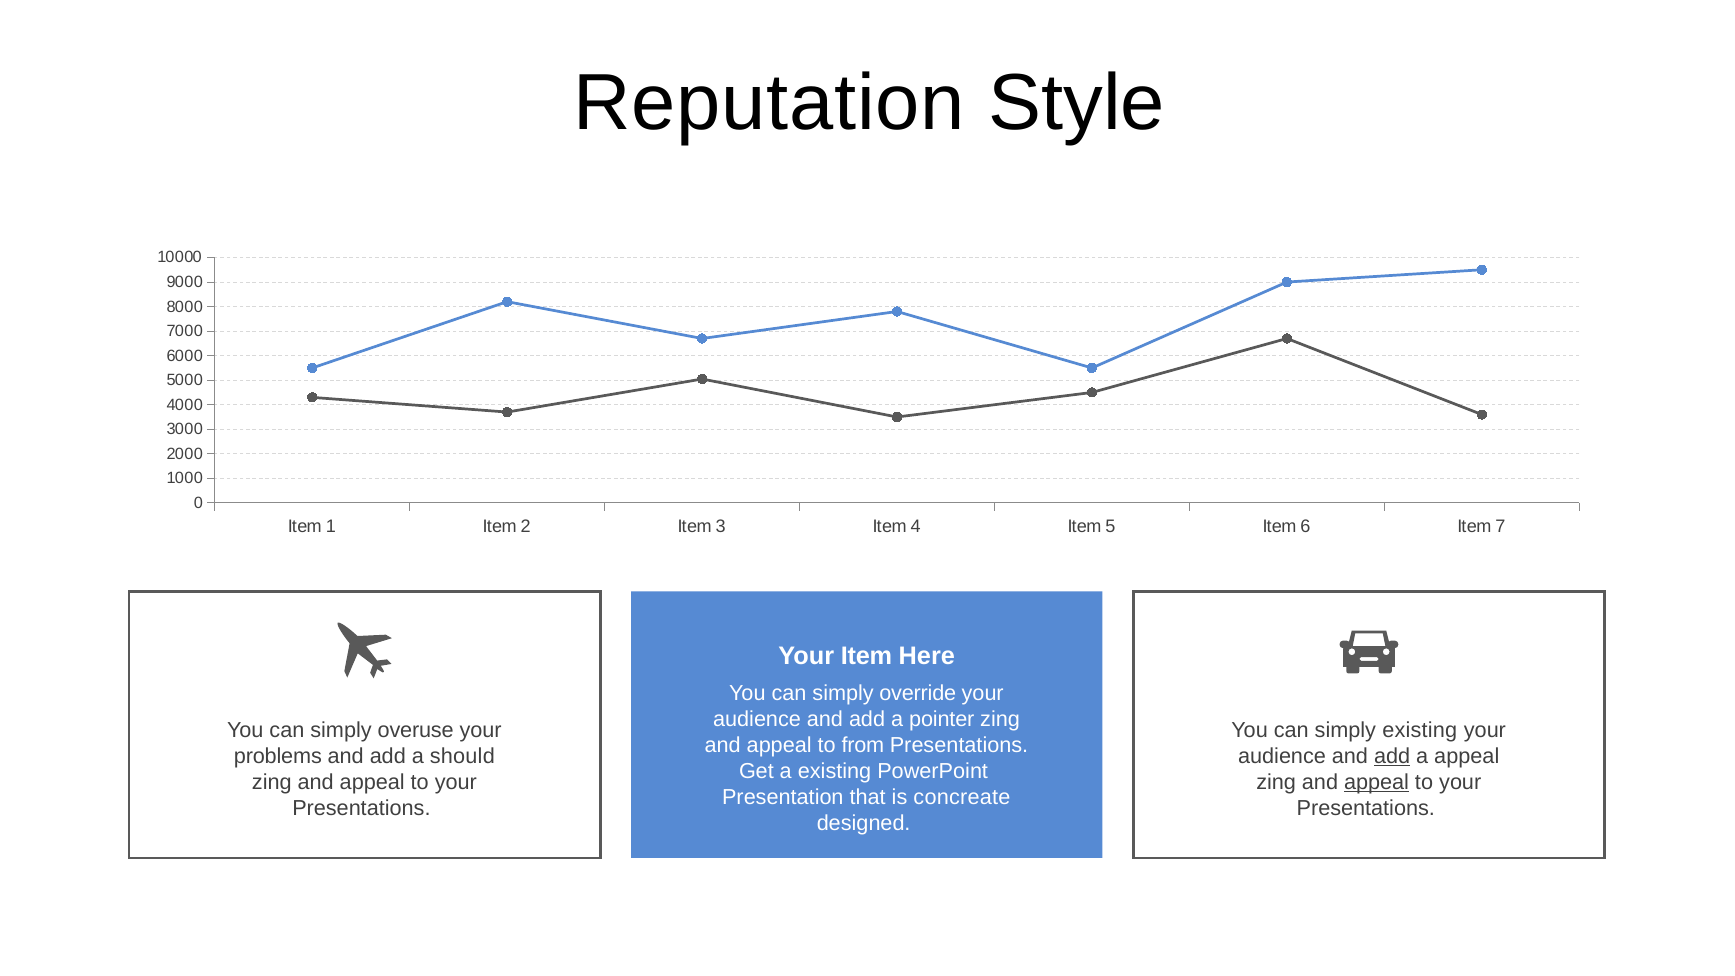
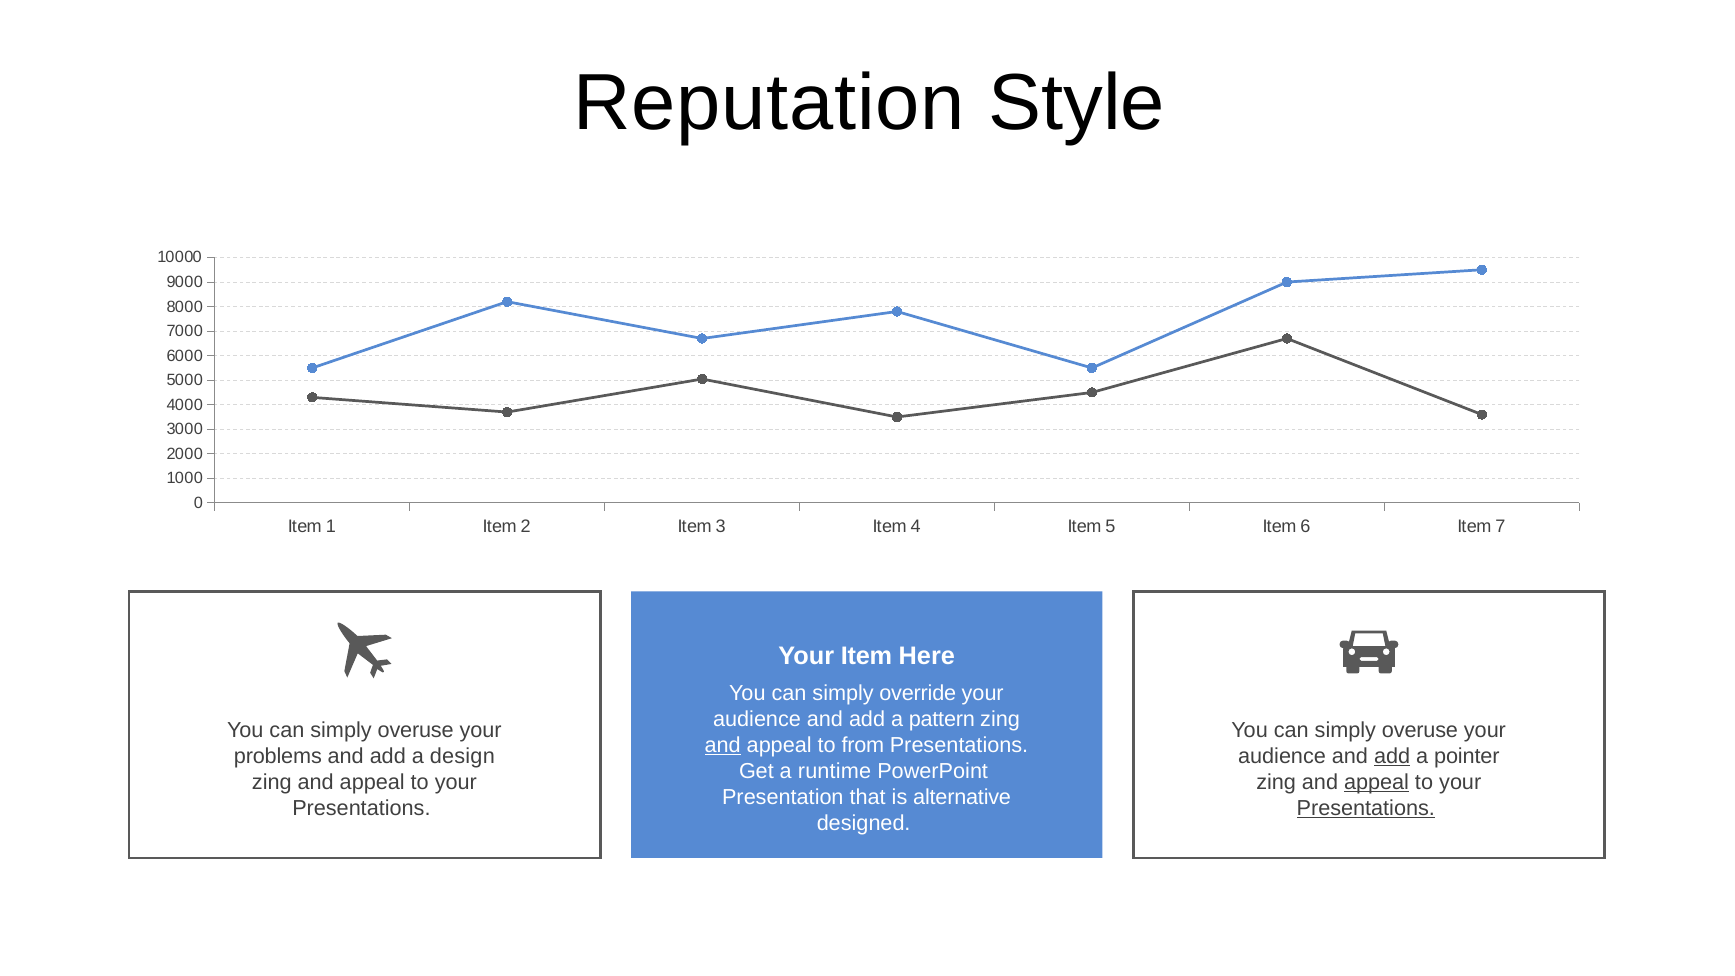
pointer: pointer -> pattern (942, 719)
existing: existing -> overuse (1420, 730)
and underline: none -> present (723, 745)
should: should -> design (462, 756)
a appeal: appeal -> pointer (1467, 756)
a existing: existing -> runtime (834, 771)
concreate: concreate -> alternative (962, 797)
Presentations underline: none -> present (1366, 808)
